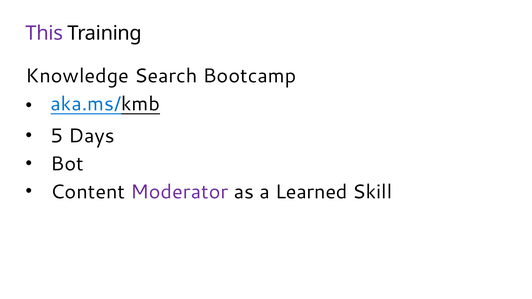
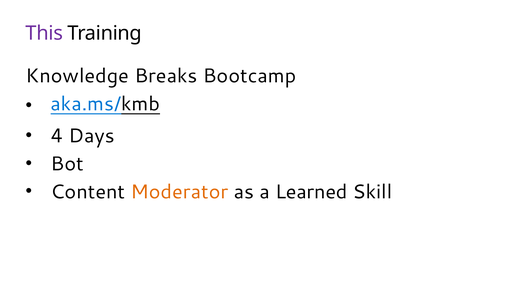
Search: Search -> Breaks (166, 76)
5: 5 -> 4 (57, 136)
Moderator colour: purple -> orange (179, 192)
